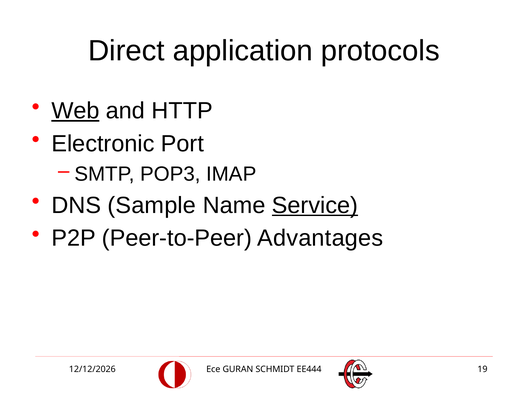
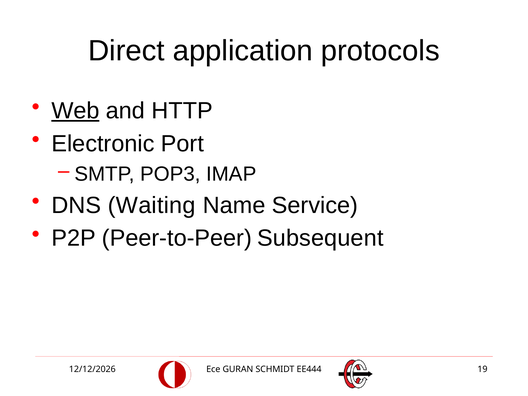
Sample: Sample -> Waiting (152, 205)
Service underline: present -> none (315, 205)
Advantages: Advantages -> Subsequent (320, 238)
